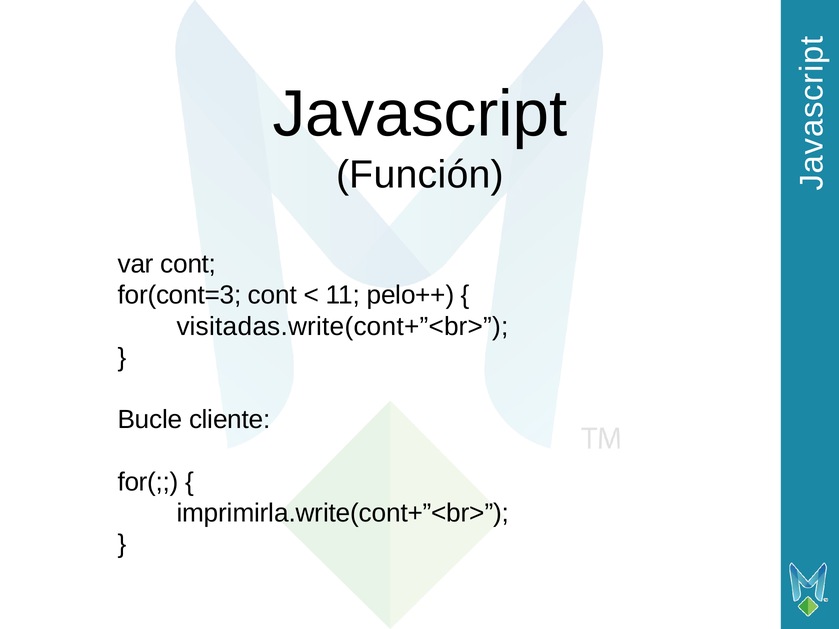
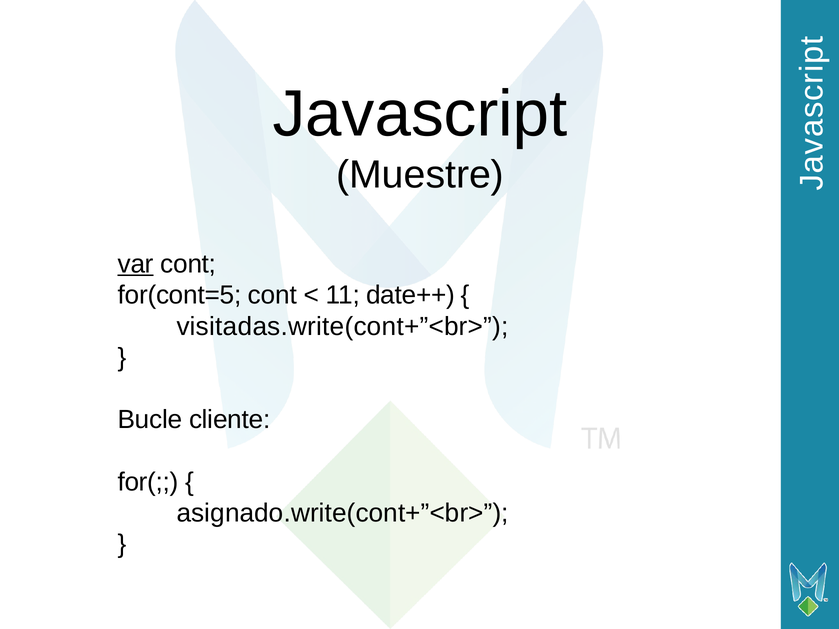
Función: Función -> Muestre (420, 175)
var underline: none -> present (136, 264)
for(cont=3: for(cont=3 -> for(cont=5 (180, 295)
pelo++: pelo++ -> date++ (410, 295)
imprimirla.write(cont+”<br>: imprimirla.write(cont+”<br> -> asignado.write(cont+”<br> (343, 513)
